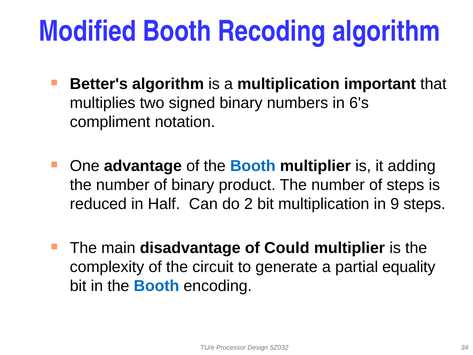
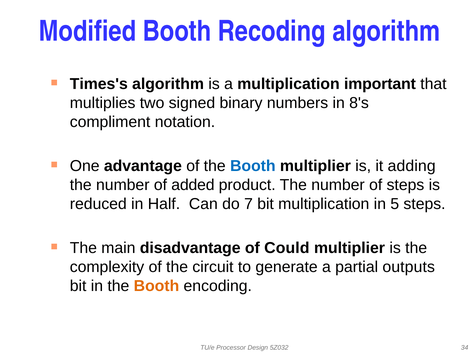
Better's: Better's -> Times's (99, 84)
6's: 6's -> 8's (359, 103)
of binary: binary -> added (193, 185)
2: 2 -> 7 (248, 204)
9: 9 -> 5 (395, 204)
equality: equality -> outputs (409, 267)
Booth colour: blue -> orange (156, 286)
